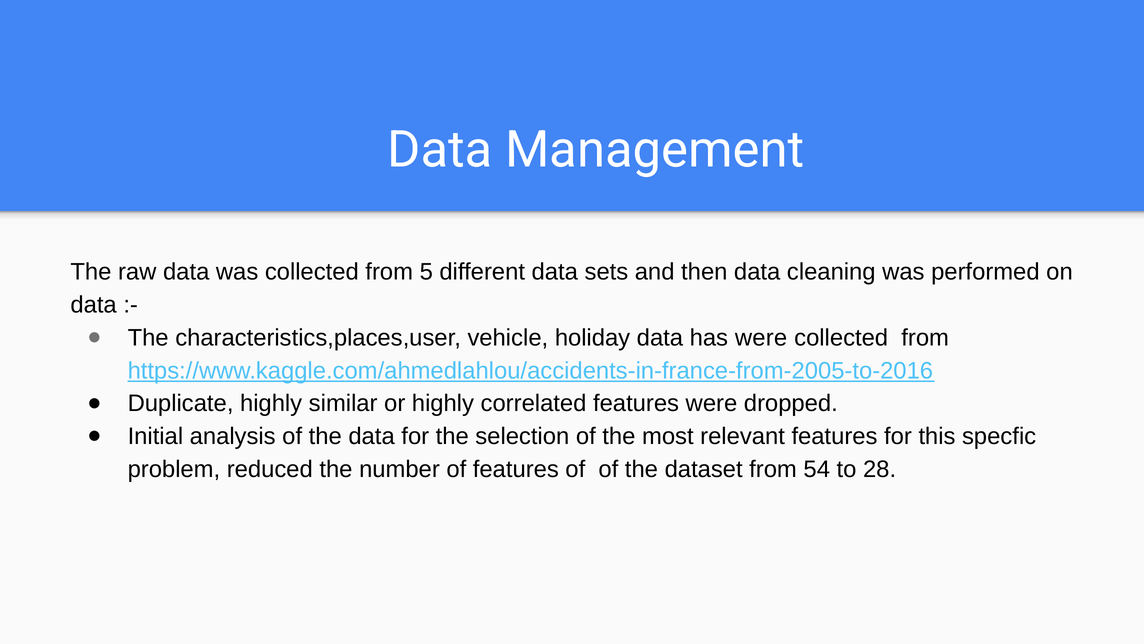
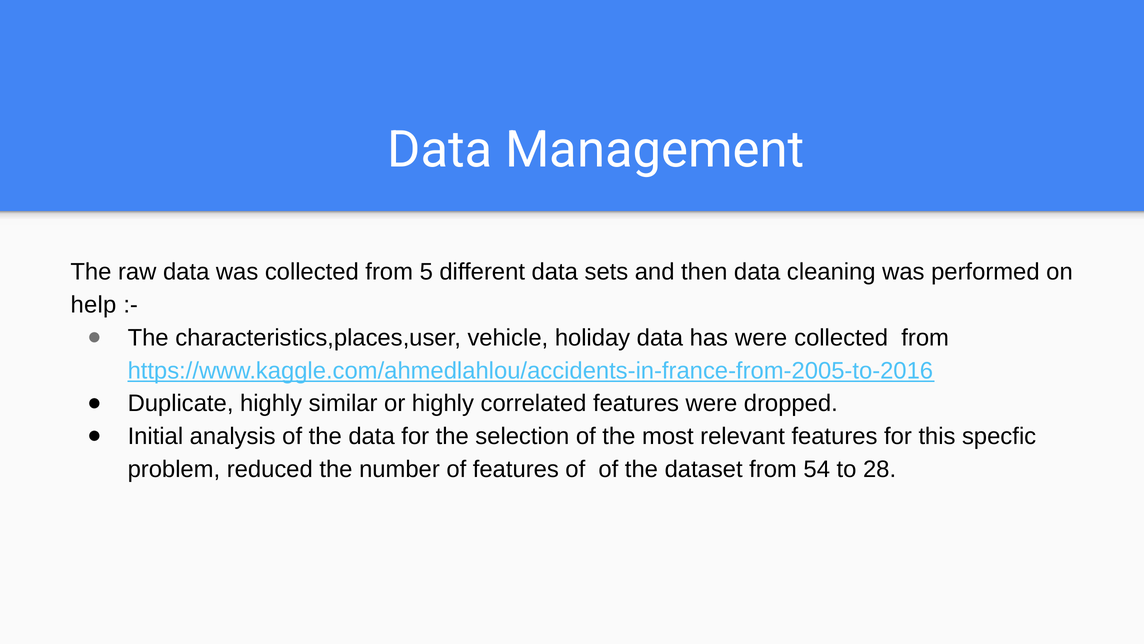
data: data -> help (93, 305)
